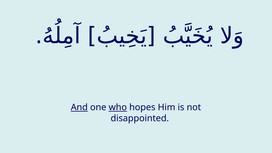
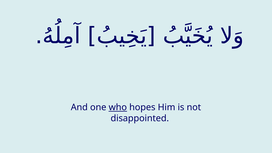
And underline: present -> none (79, 107)
